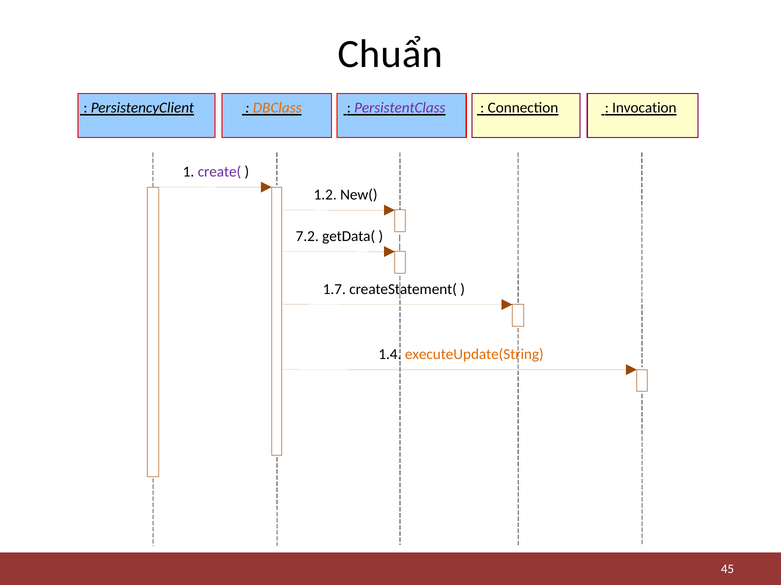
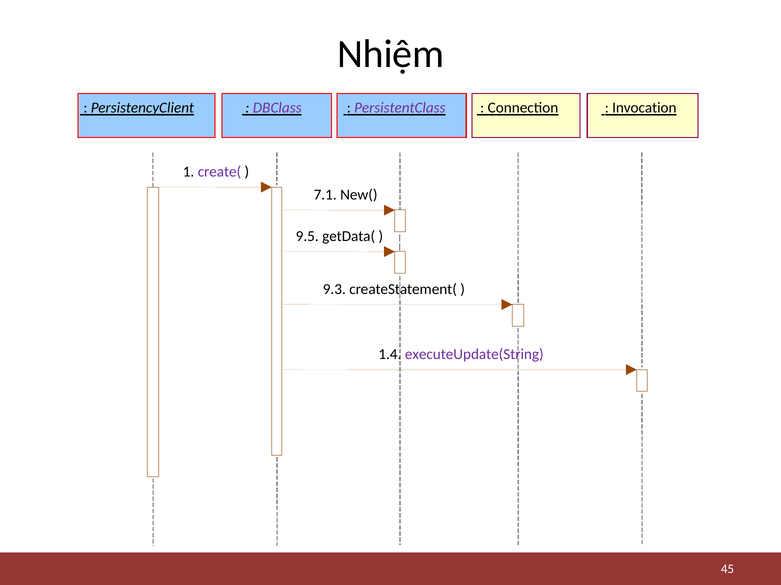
Chuẩn: Chuẩn -> Nhiệm (391, 54)
DBClass colour: orange -> purple (277, 108)
1.2: 1.2 -> 7.1 (325, 195)
7.2: 7.2 -> 9.5 (307, 237)
1.7: 1.7 -> 9.3 (334, 290)
executeUpdate(String colour: orange -> purple (474, 355)
